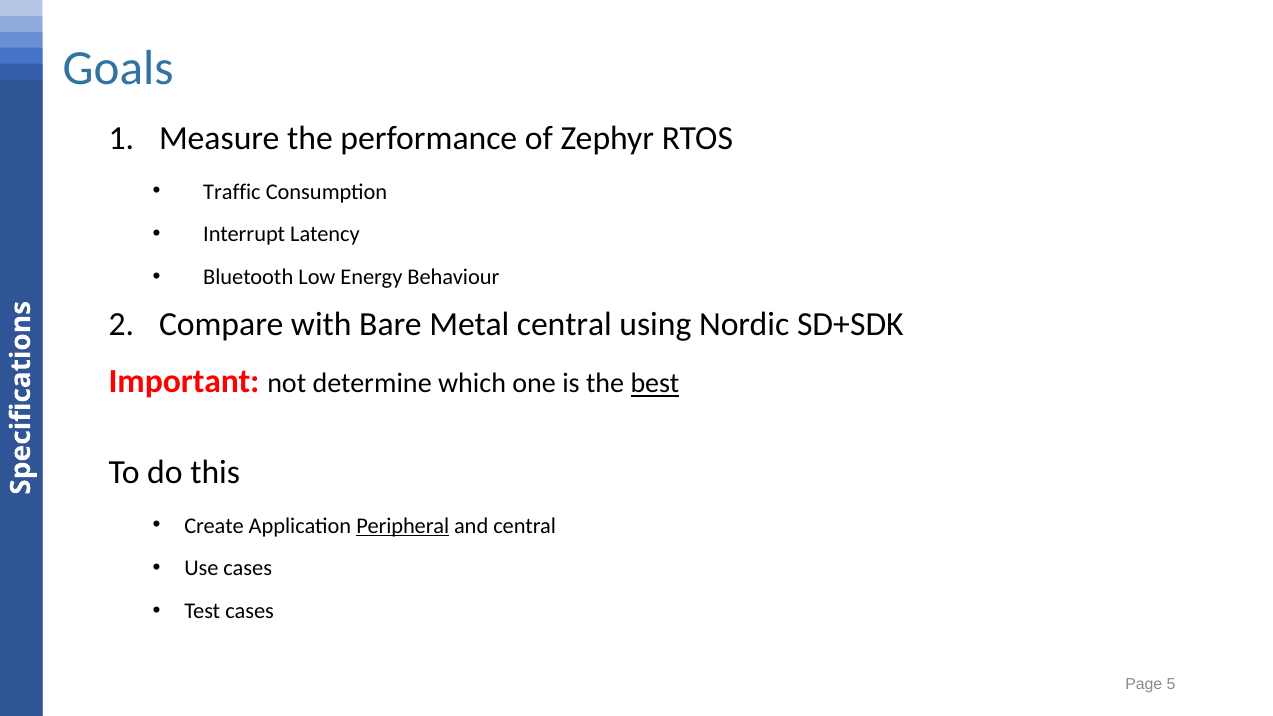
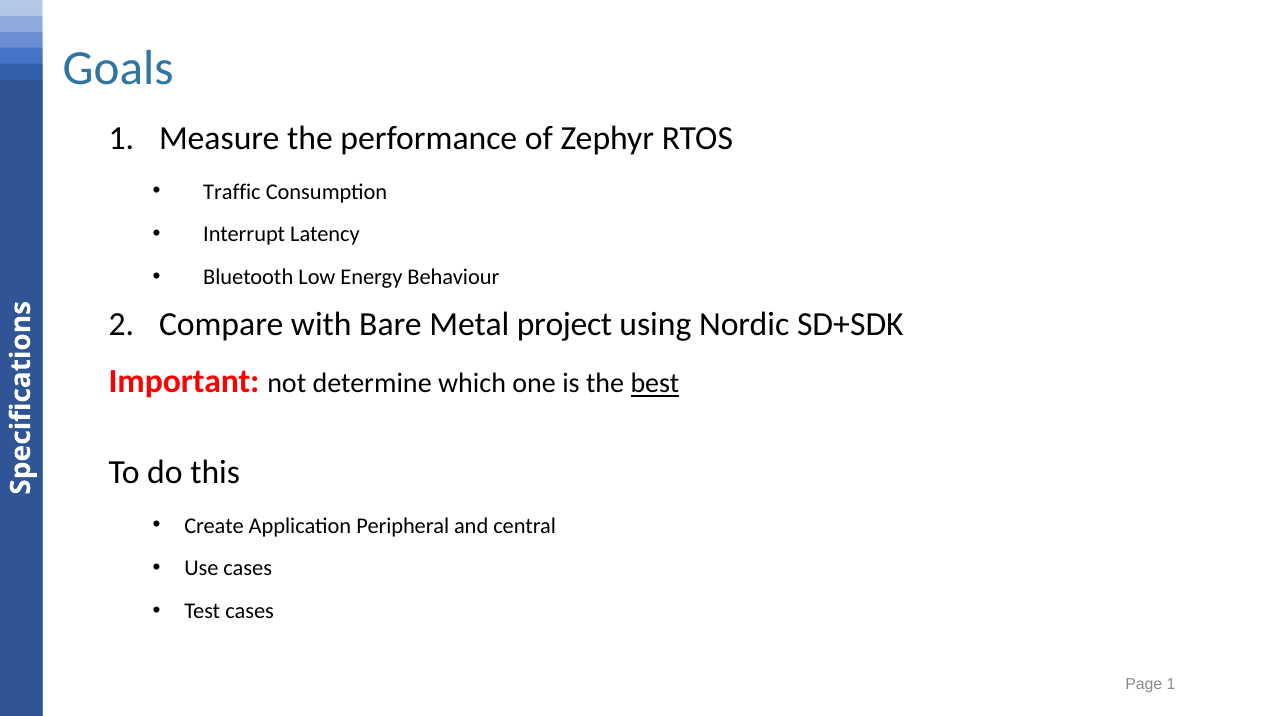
Metal central: central -> project (565, 324)
Peripheral underline: present -> none (403, 526)
Page 5: 5 -> 1 (1171, 684)
